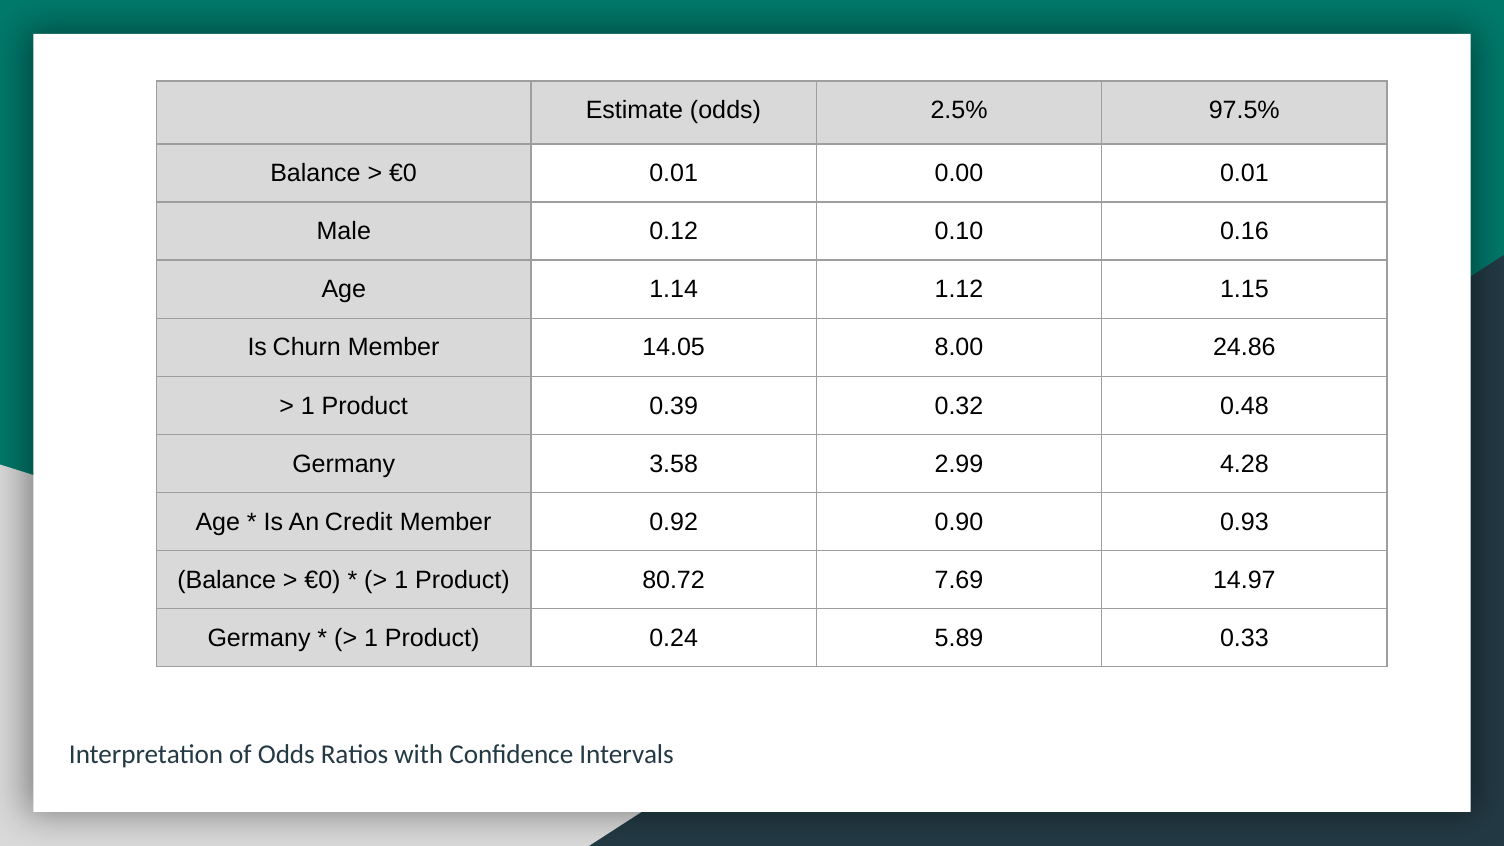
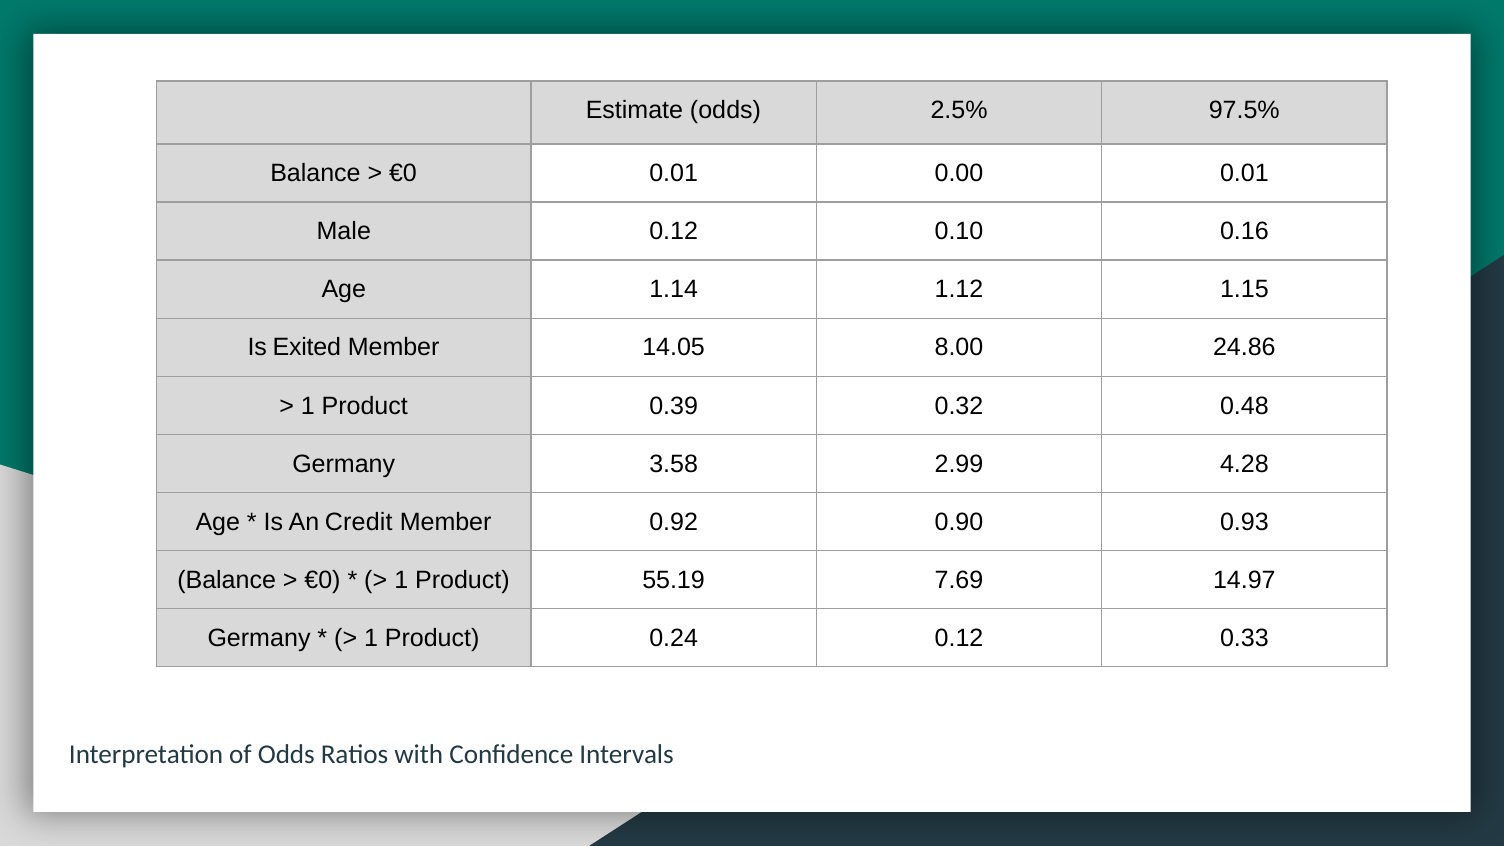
Churn: Churn -> Exited (307, 348)
80.72: 80.72 -> 55.19 (674, 580)
0.24 5.89: 5.89 -> 0.12 (959, 638)
